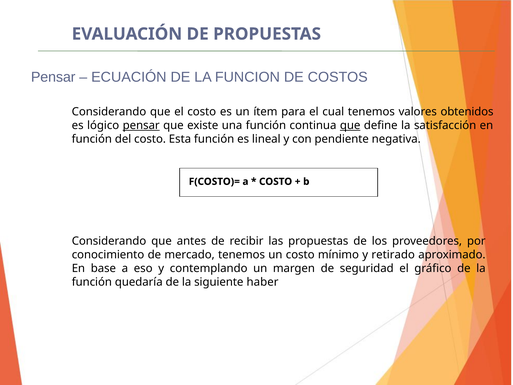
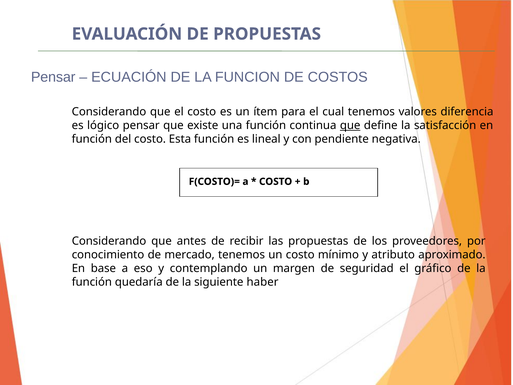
obtenidos: obtenidos -> diferencia (467, 112)
pensar underline: present -> none (141, 125)
retirado: retirado -> atributo (393, 254)
